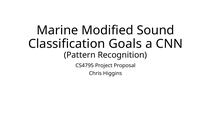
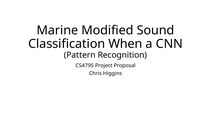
Goals: Goals -> When (125, 44)
